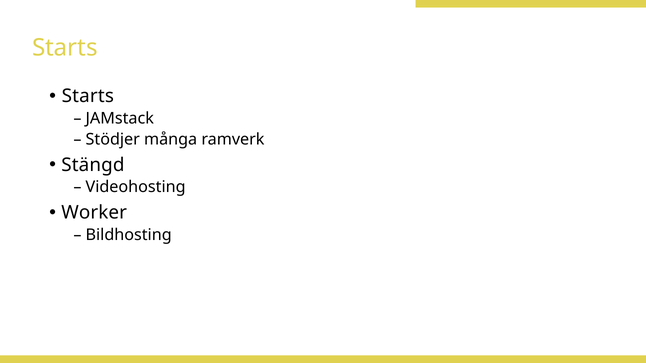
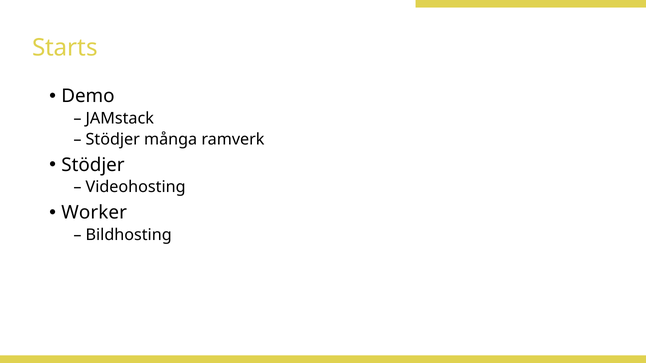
Starts: Starts -> Demo (88, 96)
Stängd: Stängd -> Stödjer (93, 165)
